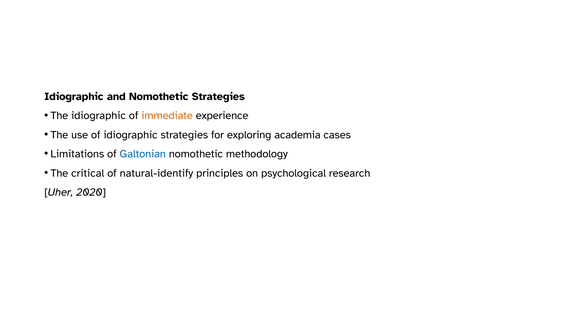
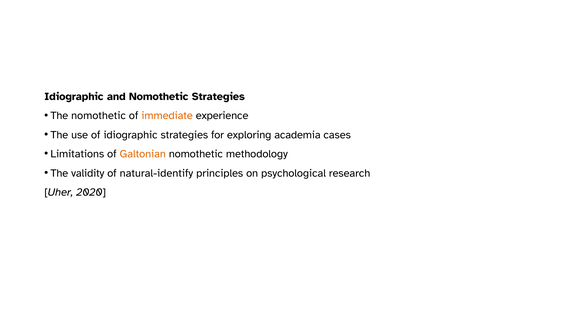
The idiographic: idiographic -> nomothetic (99, 116)
Galtonian colour: blue -> orange (143, 154)
critical: critical -> validity (88, 173)
